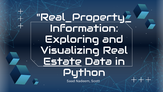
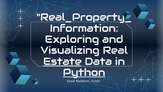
Python underline: none -> present (84, 72)
